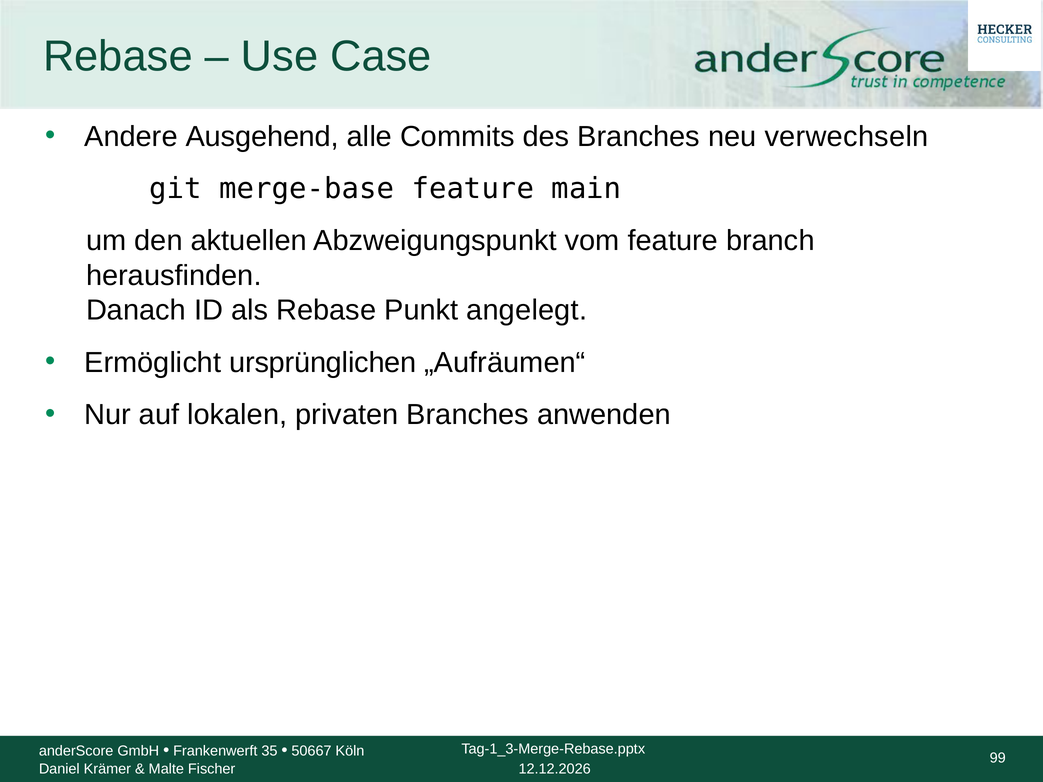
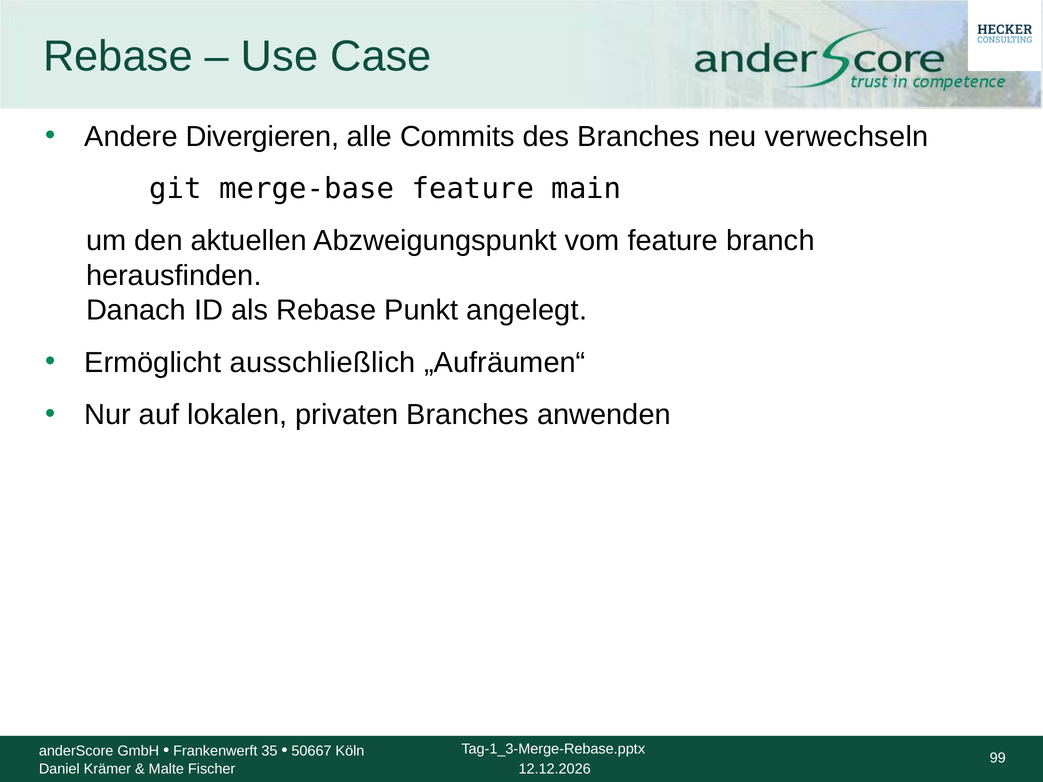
Ausgehend: Ausgehend -> Divergieren (262, 137)
ursprünglichen: ursprünglichen -> ausschließlich (323, 363)
